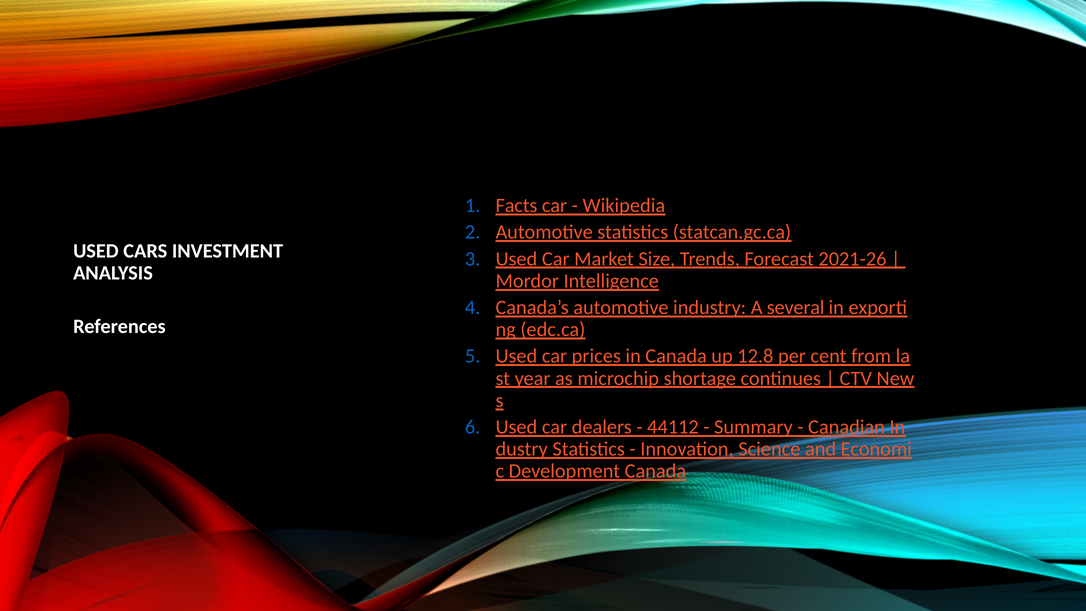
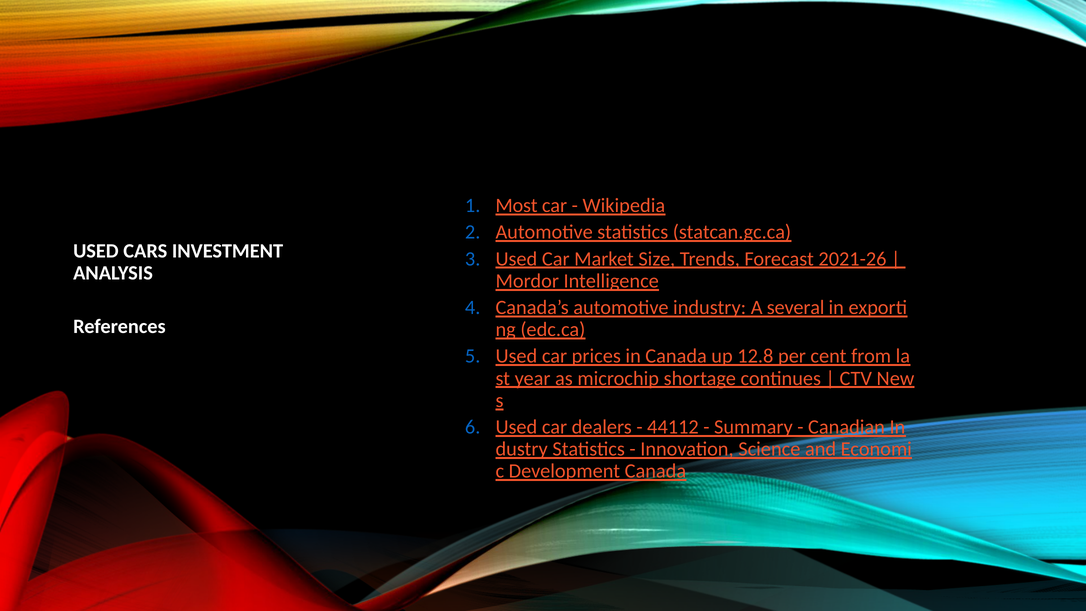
Facts: Facts -> Most (517, 206)
